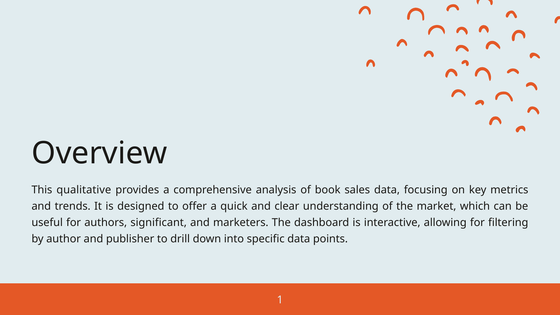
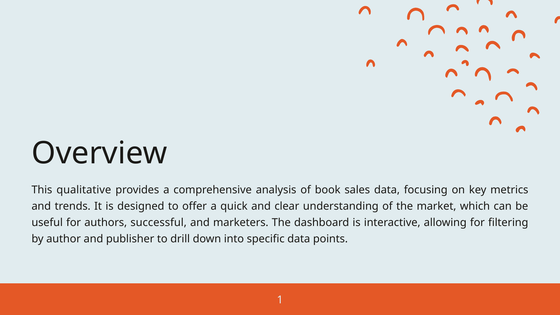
significant: significant -> successful (159, 222)
